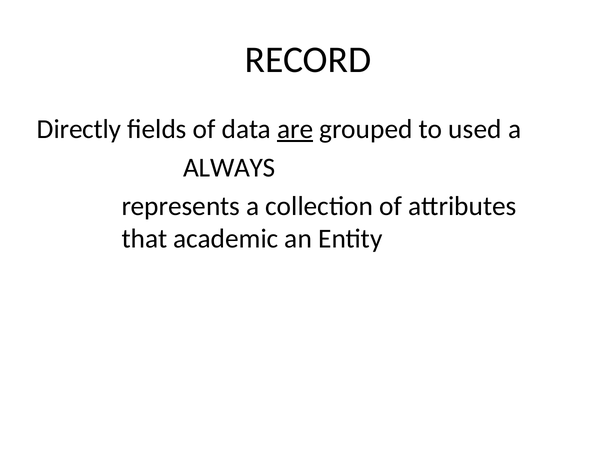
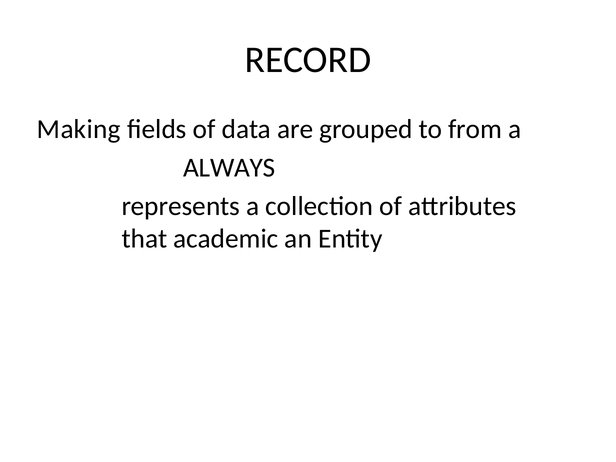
Directly: Directly -> Making (79, 129)
are underline: present -> none (295, 129)
used: used -> from (475, 129)
